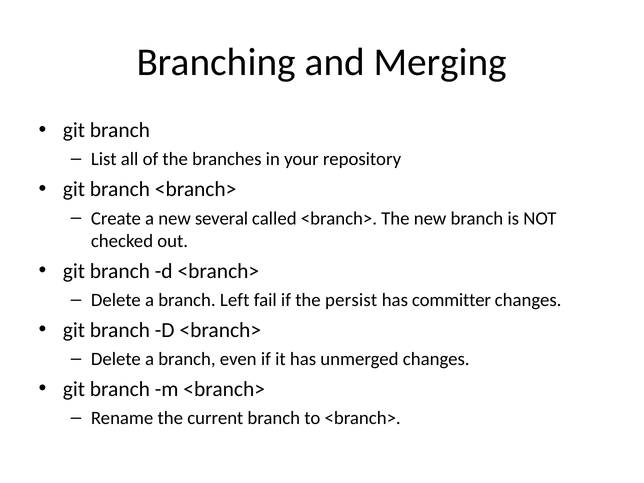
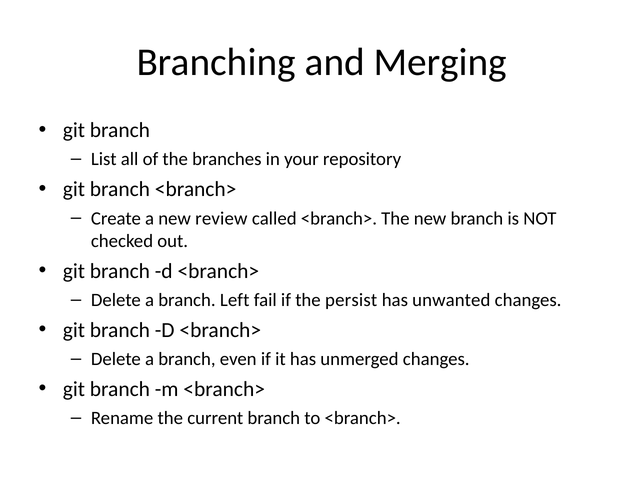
several: several -> review (221, 218)
committer: committer -> unwanted (451, 300)
